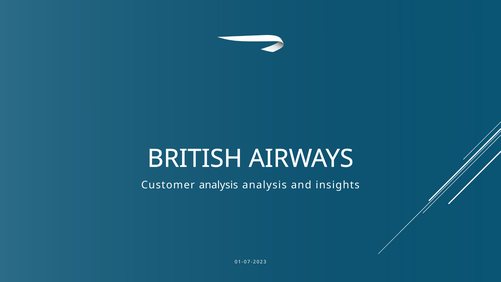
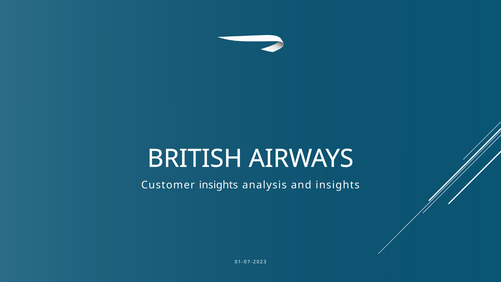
Customer analysis: analysis -> insights (219, 185)
